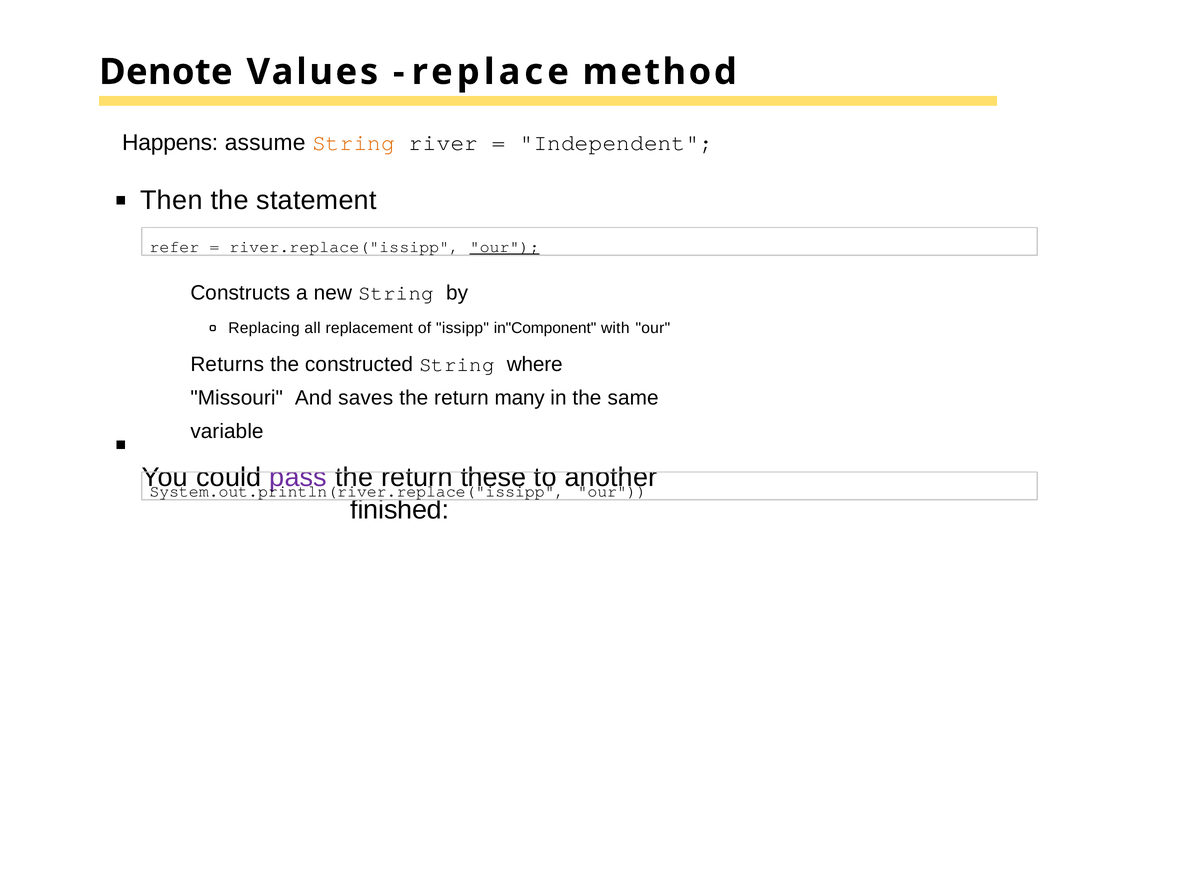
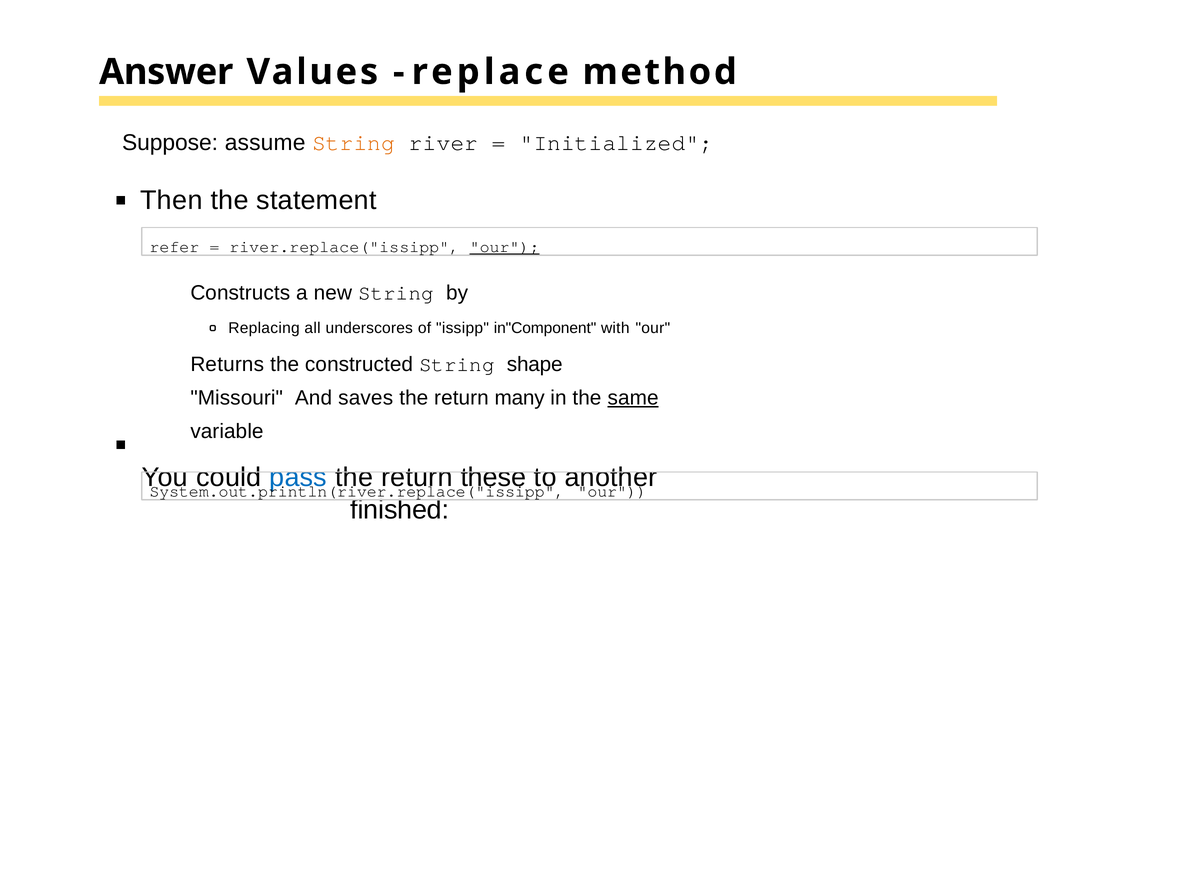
Denote: Denote -> Answer (166, 72)
Happens: Happens -> Suppose (170, 143)
Independent: Independent -> Initialized (616, 143)
replacement: replacement -> underscores (369, 328)
where: where -> shape (535, 365)
same underline: none -> present (633, 398)
pass colour: purple -> blue (298, 478)
